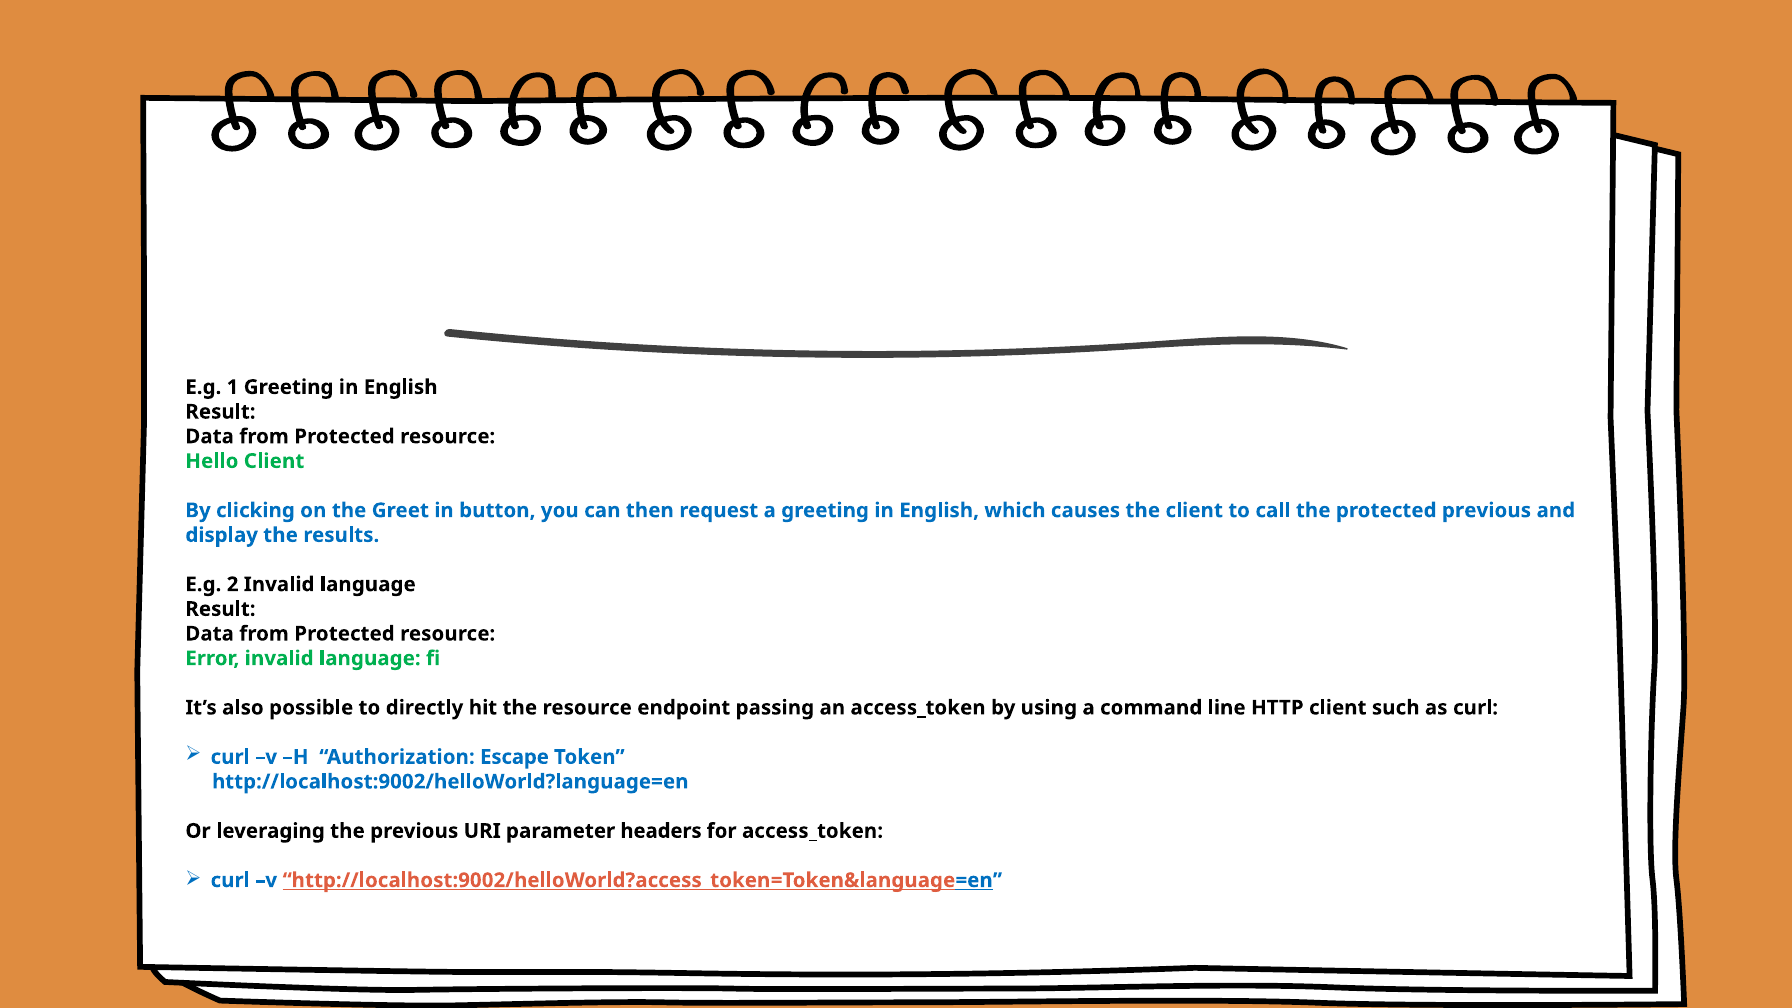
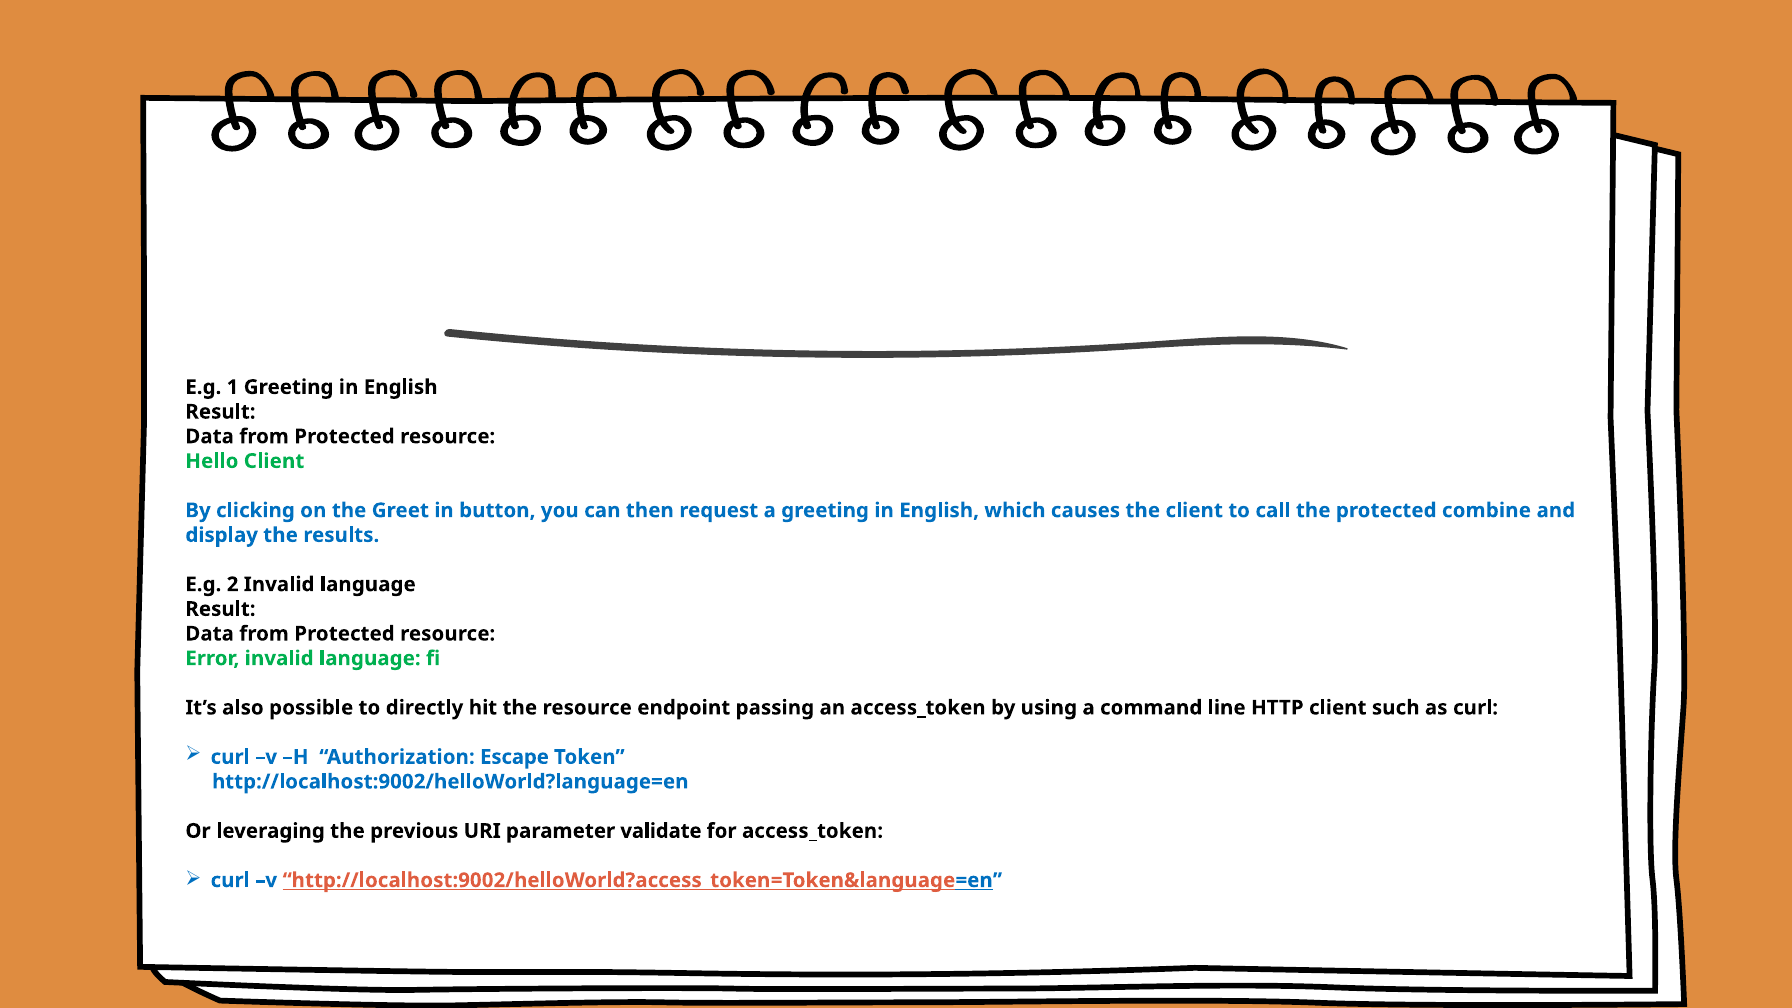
protected previous: previous -> combine (1486, 510)
headers: headers -> validate (661, 831)
